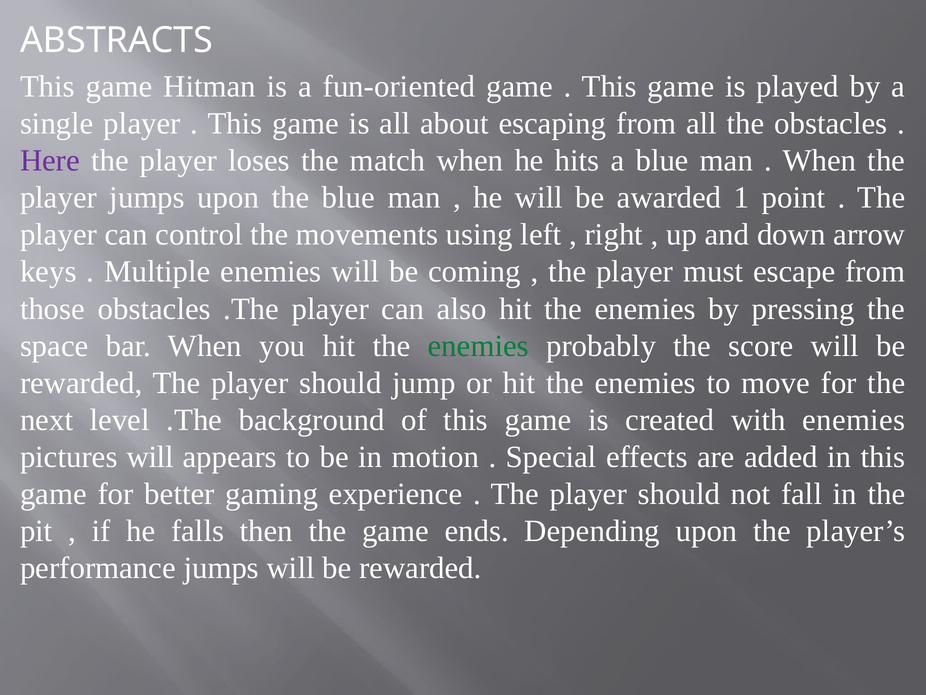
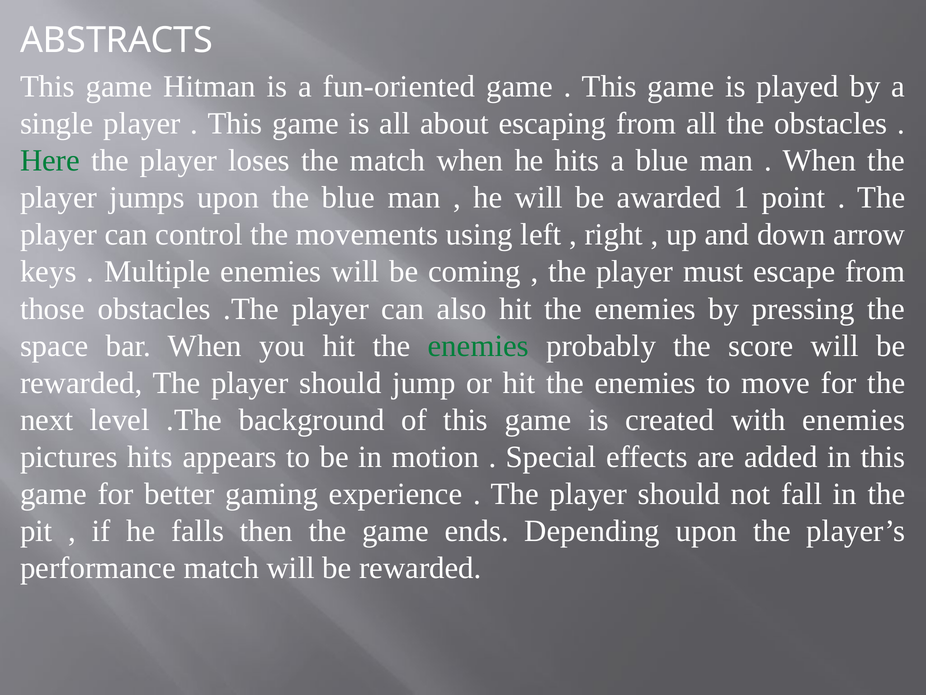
Here colour: purple -> green (50, 160)
pictures will: will -> hits (150, 457)
performance jumps: jumps -> match (221, 568)
